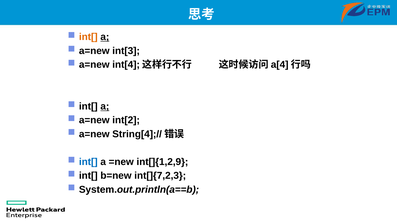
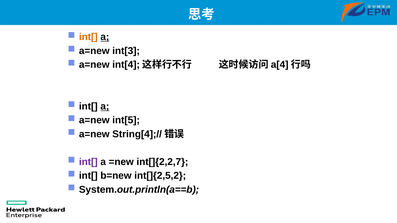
int[2: int[2 -> int[5 (126, 120)
int[ colour: blue -> purple (88, 162)
int[]{1,2,9: int[]{1,2,9 -> int[]{2,2,7 (162, 162)
int[]{7,2,3: int[]{7,2,3 -> int[]{2,5,2 (160, 176)
